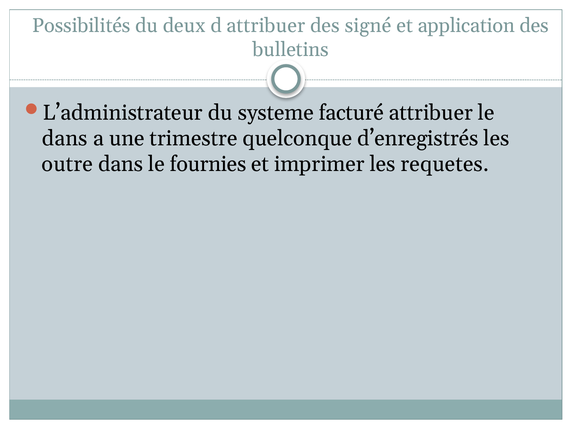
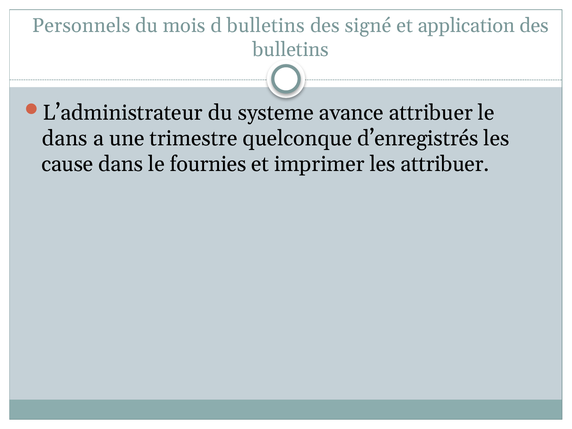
Possibilités: Possibilités -> Personnels (81, 26)
deux: deux -> mois (184, 26)
d attribuer: attribuer -> bulletins (266, 26)
facturé: facturé -> avance (351, 113)
outre: outre -> cause (67, 164)
les requetes: requetes -> attribuer (445, 164)
